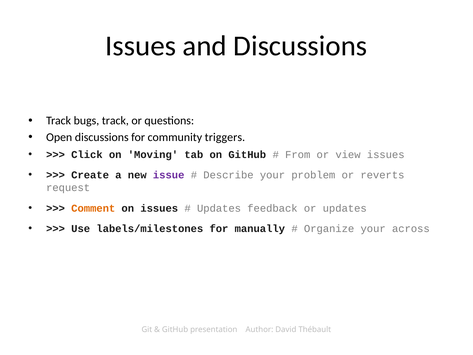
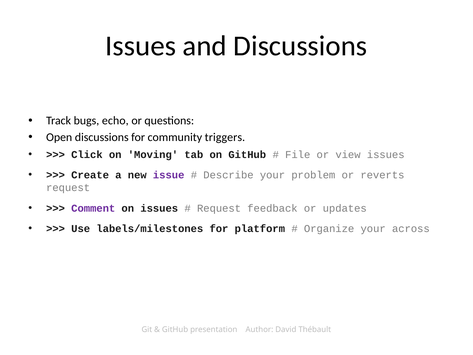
bugs track: track -> echo (115, 121)
From: From -> File (298, 154)
Comment colour: orange -> purple (93, 208)
Updates: Updates -> Request (219, 208)
manually: manually -> platform (260, 229)
